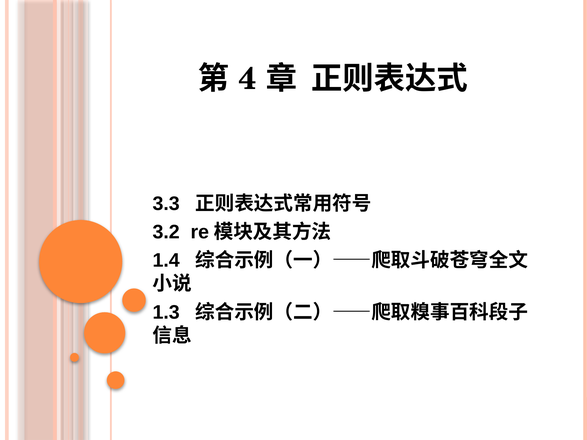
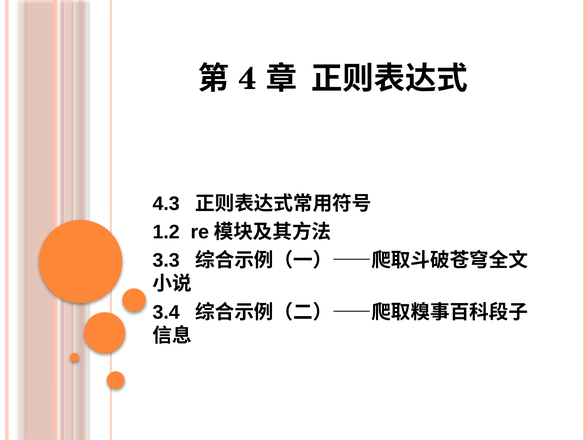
3.3: 3.3 -> 4.3 (166, 204)
3.2: 3.2 -> 1.2 (166, 232)
1.4: 1.4 -> 3.3 (166, 261)
1.3: 1.3 -> 3.4 (166, 312)
